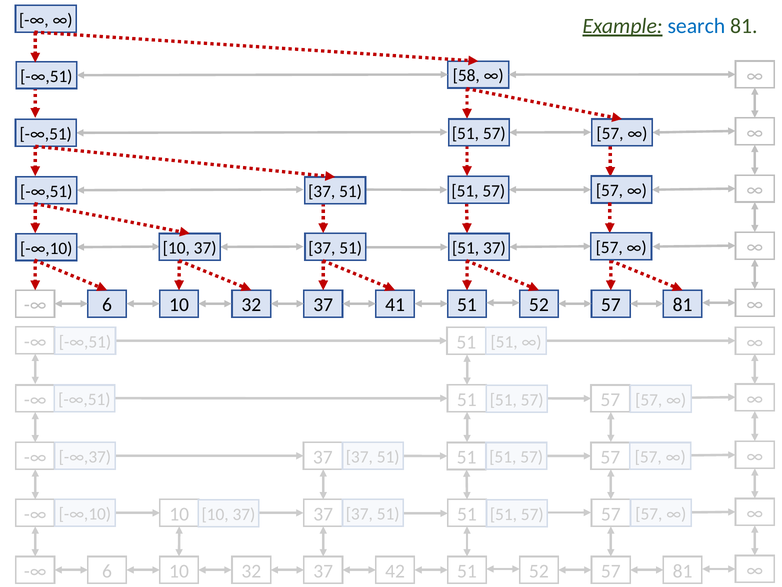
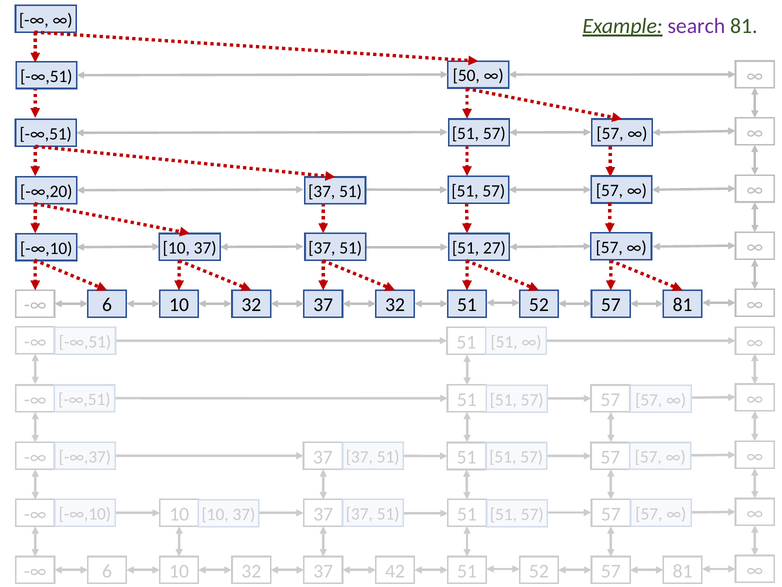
search colour: blue -> purple (696, 26)
58: 58 -> 50 (466, 76)
-∞,51: -∞,51 -> -∞,20 (46, 191)
37: 37 -> 27 (494, 248)
37 41: 41 -> 32 (395, 305)
